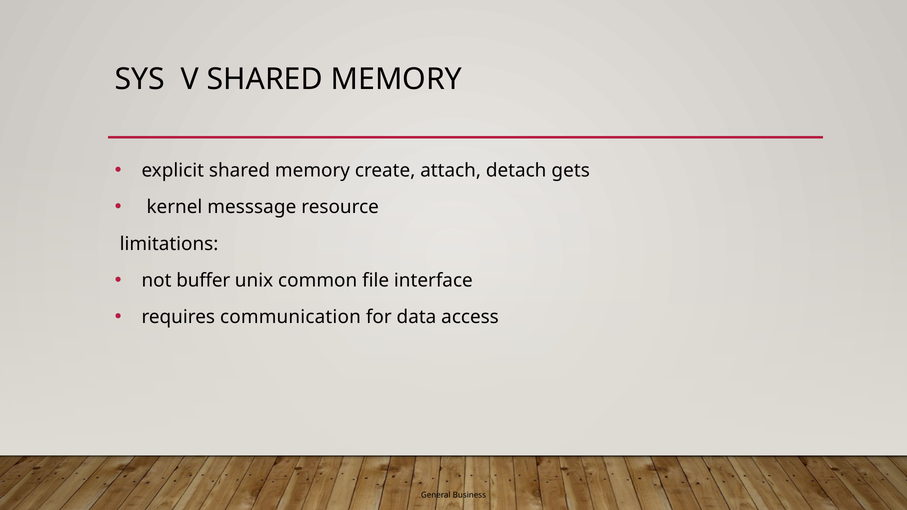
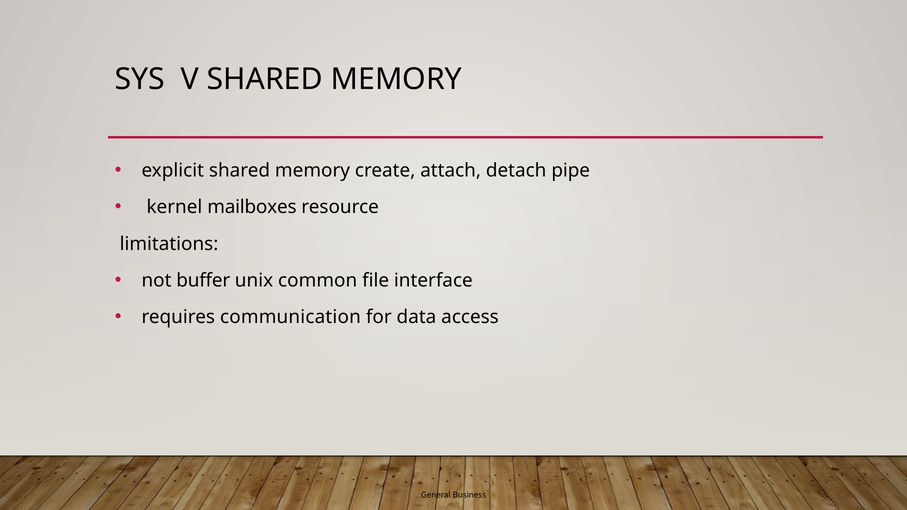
gets: gets -> pipe (571, 171)
messsage: messsage -> mailboxes (252, 207)
